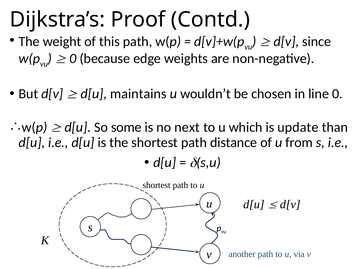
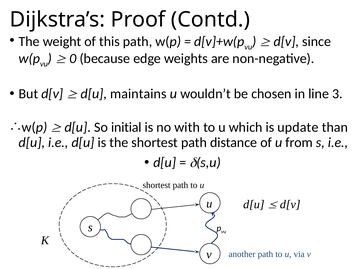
line 0: 0 -> 3 (337, 94)
some: some -> initial (126, 127)
next: next -> with (187, 127)
